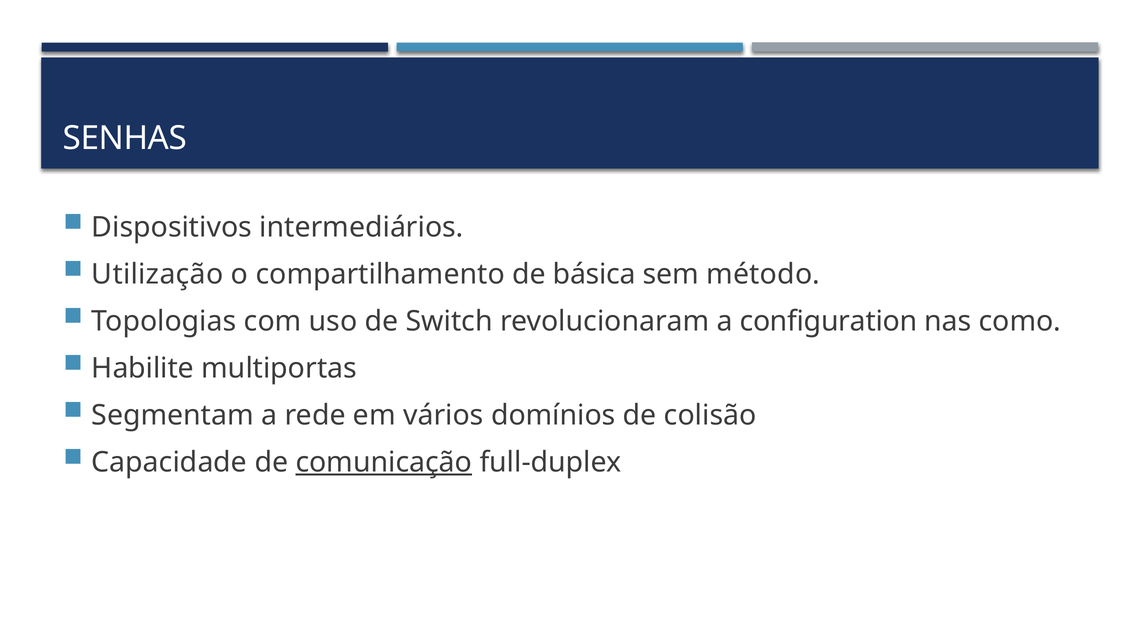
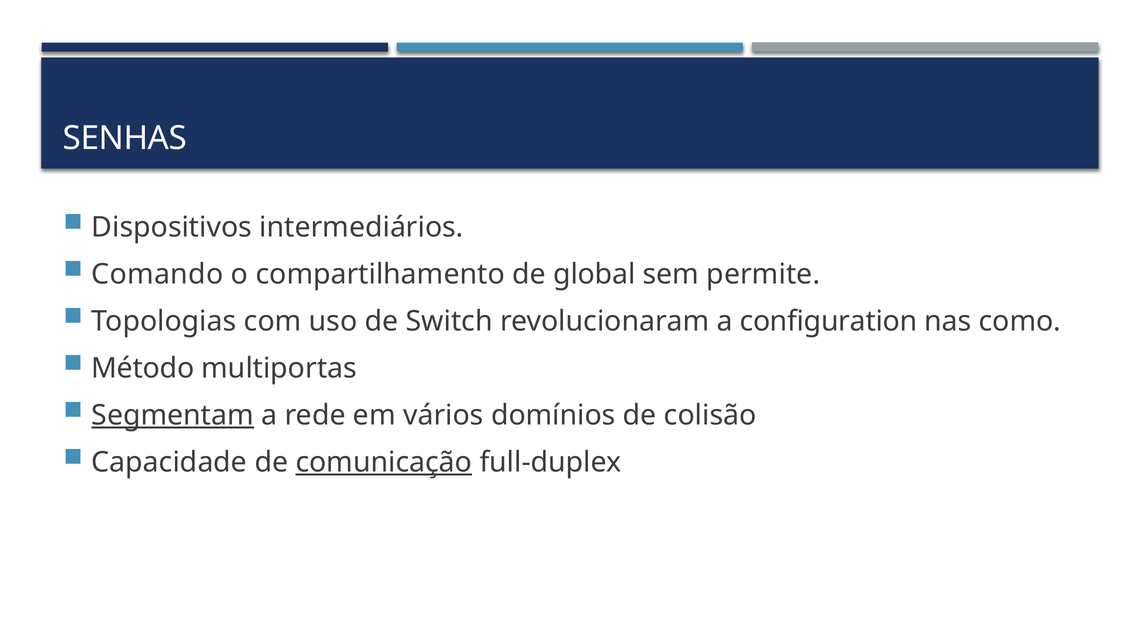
Utilização: Utilização -> Comando (157, 274)
básica: básica -> global (594, 274)
método: método -> permite (763, 274)
Habilite: Habilite -> Método (143, 368)
Segmentam underline: none -> present (173, 415)
